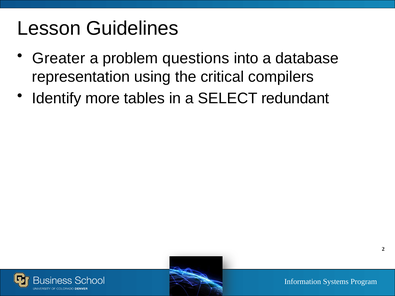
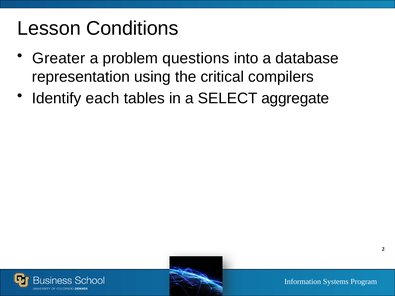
Guidelines: Guidelines -> Conditions (132, 28)
more: more -> each (102, 98)
redundant: redundant -> aggregate (295, 98)
